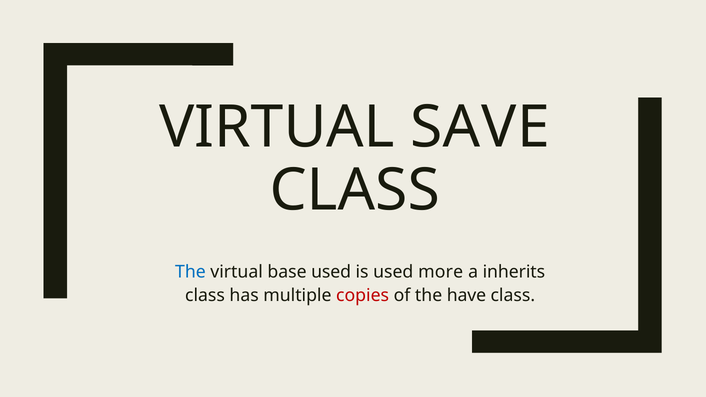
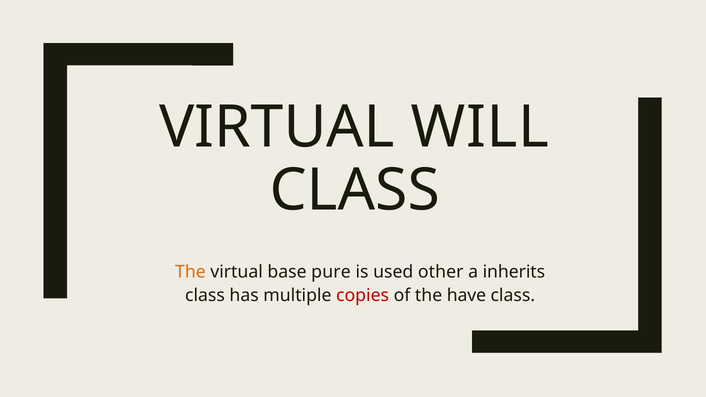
SAVE: SAVE -> WILL (480, 128)
The colour: blue -> orange (190, 272)
base used: used -> pure (331, 272)
more: more -> other (441, 272)
